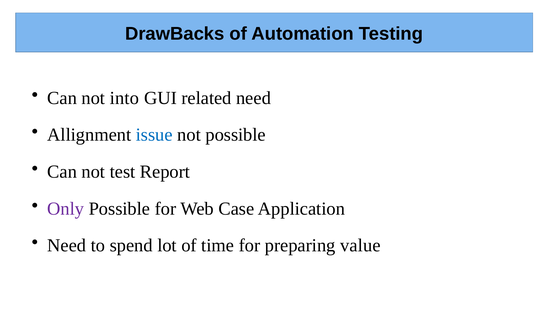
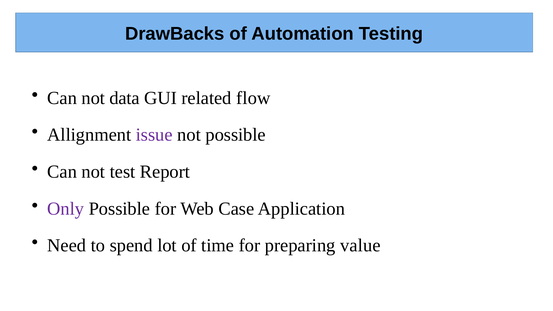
into: into -> data (125, 98)
related need: need -> flow (253, 98)
issue colour: blue -> purple (154, 135)
